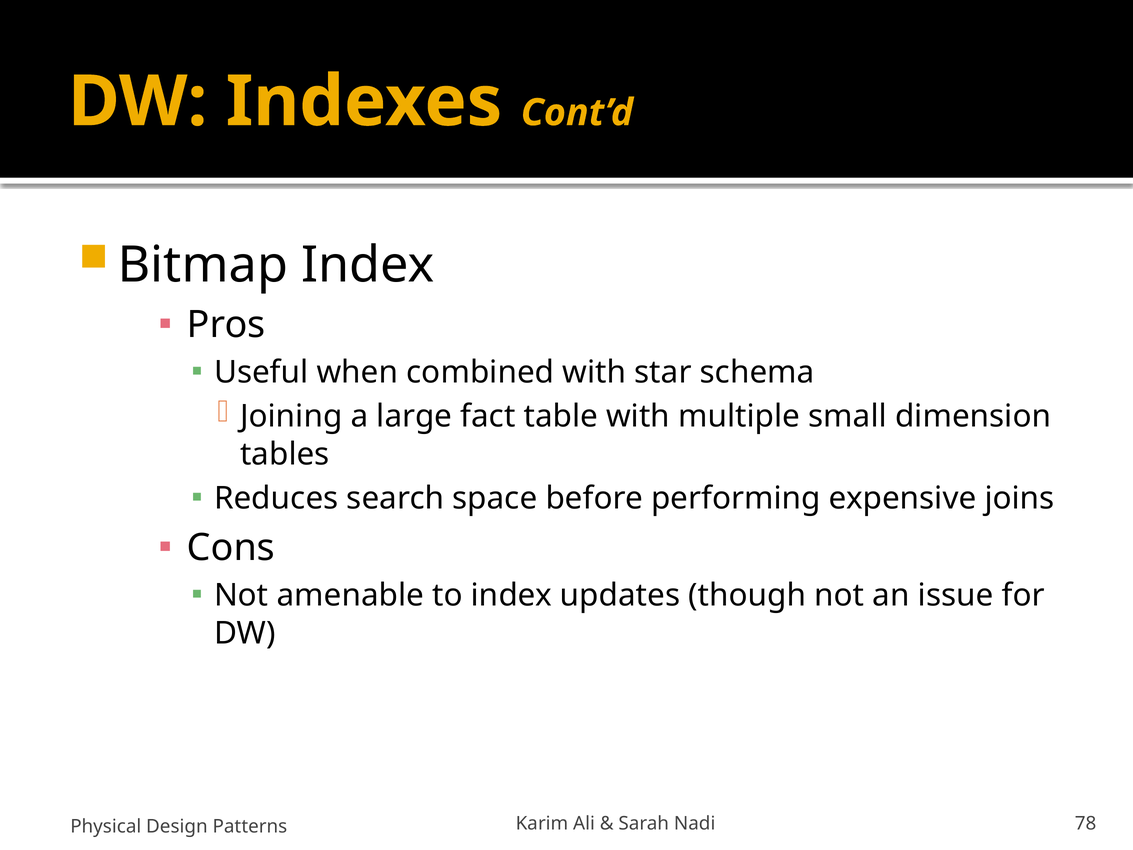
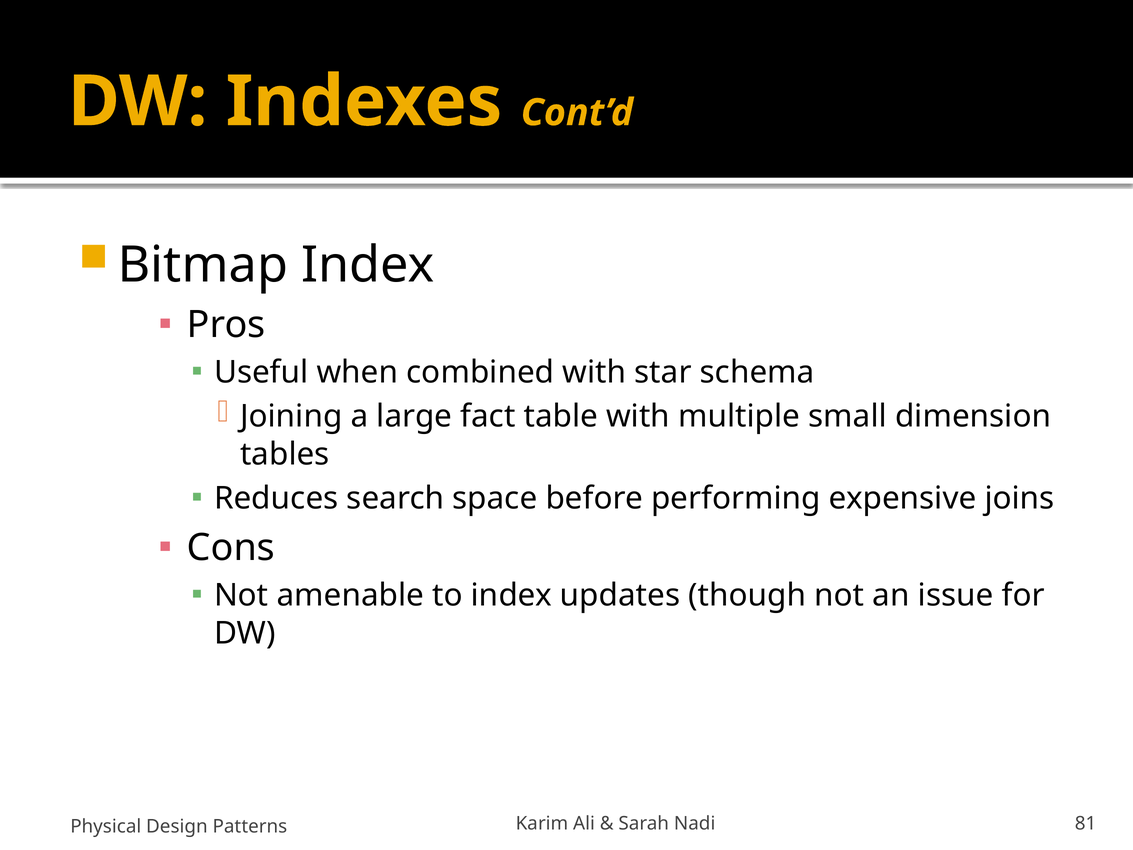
78: 78 -> 81 (1086, 823)
